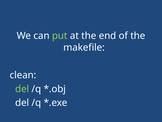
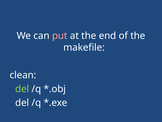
put colour: light green -> pink (60, 36)
